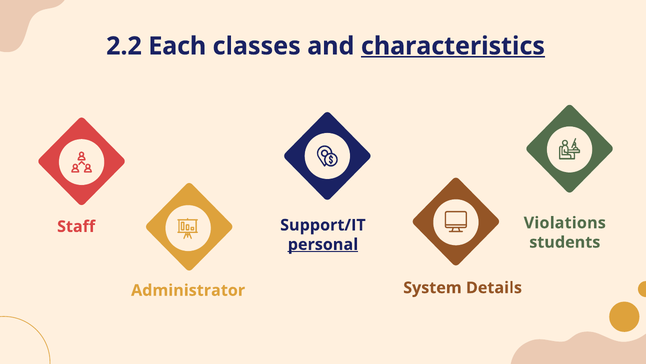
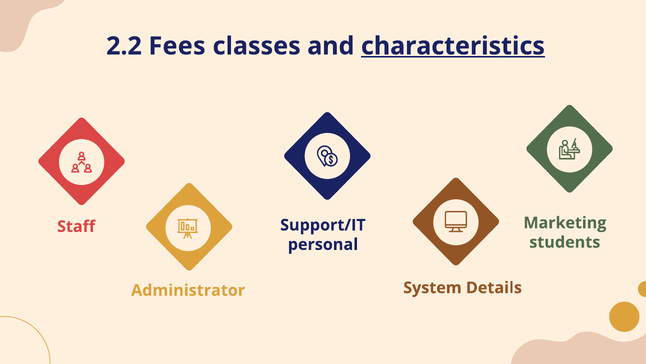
Each: Each -> Fees (177, 46)
Violations: Violations -> Marketing (565, 223)
personal underline: present -> none (323, 244)
